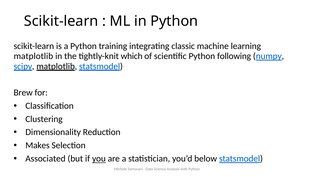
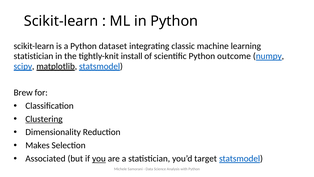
training: training -> dataset (113, 46)
matplotlib: matplotlib -> statistician (33, 56)
which: which -> install (132, 56)
following: following -> outcome (234, 56)
Clustering underline: none -> present (44, 119)
below: below -> target (206, 158)
